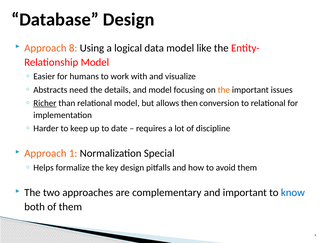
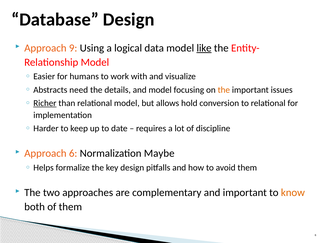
8: 8 -> 9 (73, 48)
like underline: none -> present (204, 48)
then: then -> hold (189, 103)
Approach 1: 1 -> 6 (73, 153)
Special: Special -> Maybe (159, 153)
know colour: blue -> orange (293, 193)
